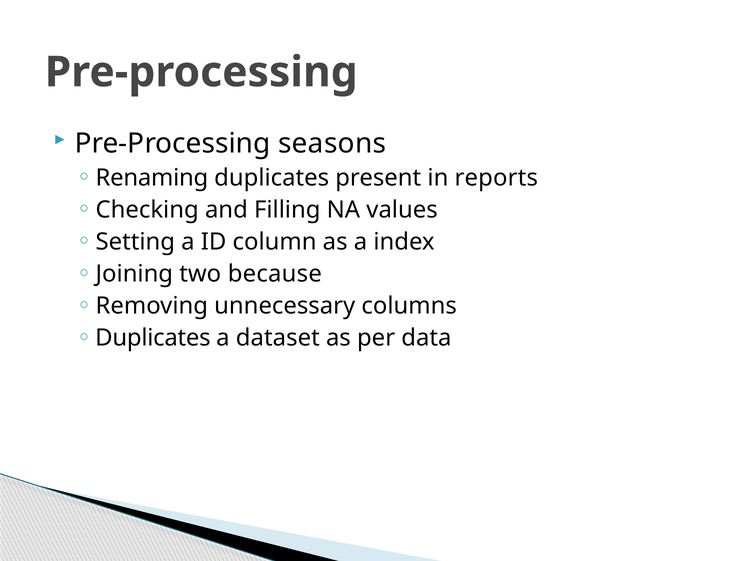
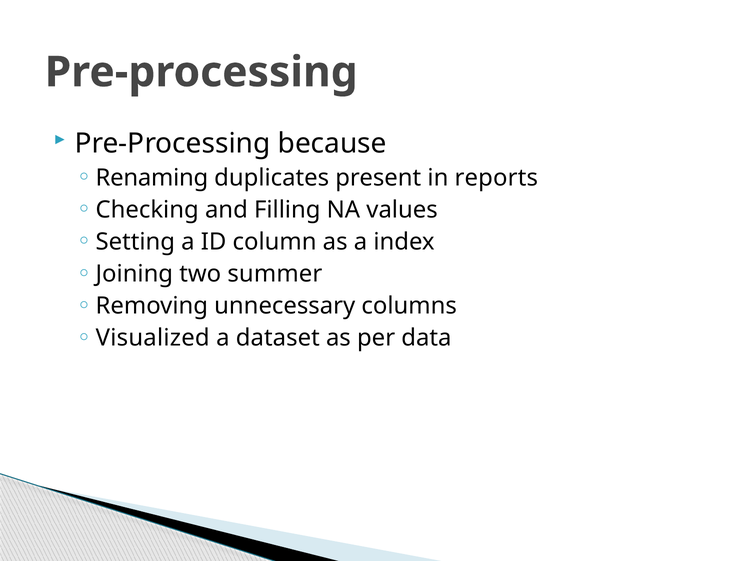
seasons: seasons -> because (332, 144)
because: because -> summer (275, 274)
Duplicates: Duplicates -> Visualized (153, 338)
